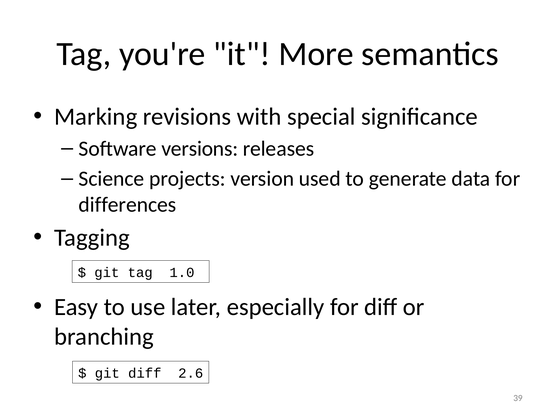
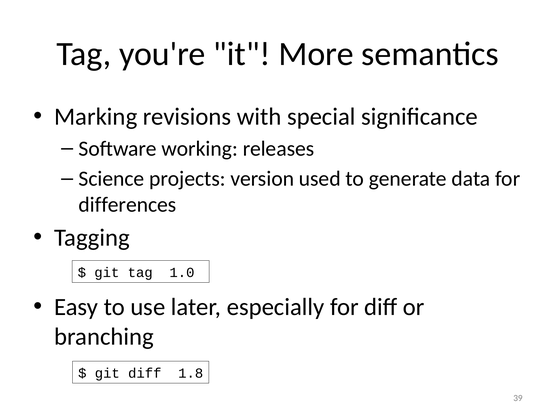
versions: versions -> working (200, 149)
2.6: 2.6 -> 1.8 (191, 373)
